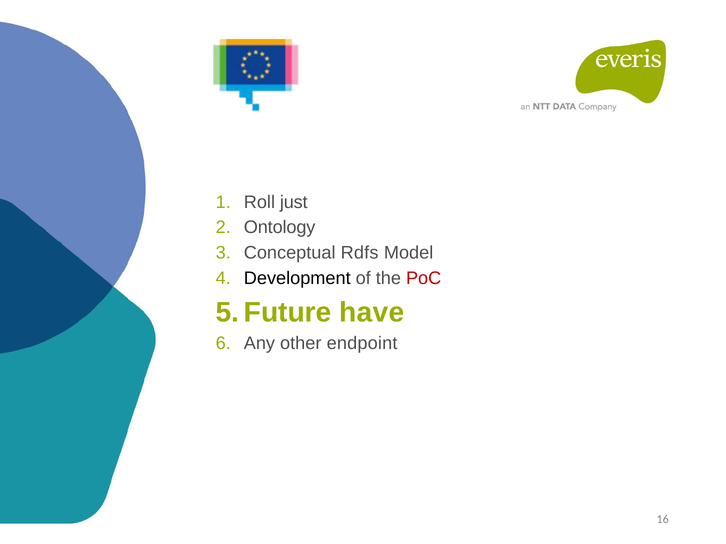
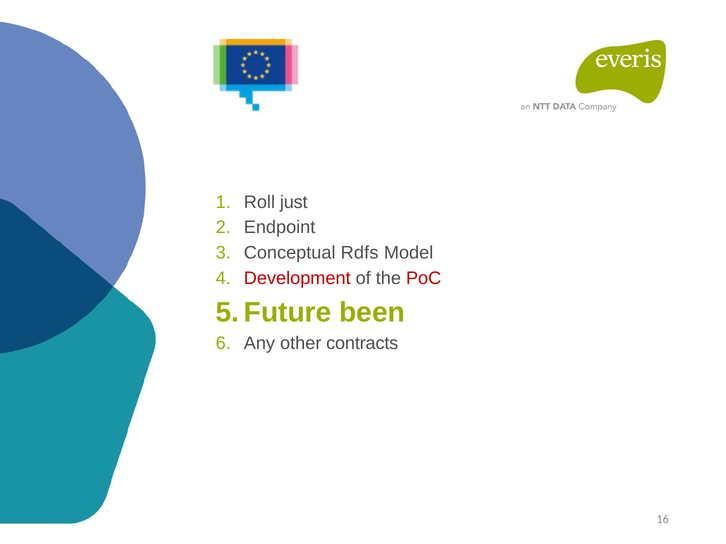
Ontology: Ontology -> Endpoint (280, 228)
Development colour: black -> red (297, 278)
have: have -> been (372, 313)
endpoint: endpoint -> contracts (362, 343)
